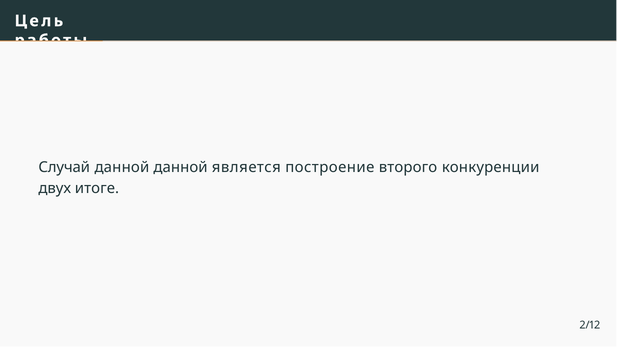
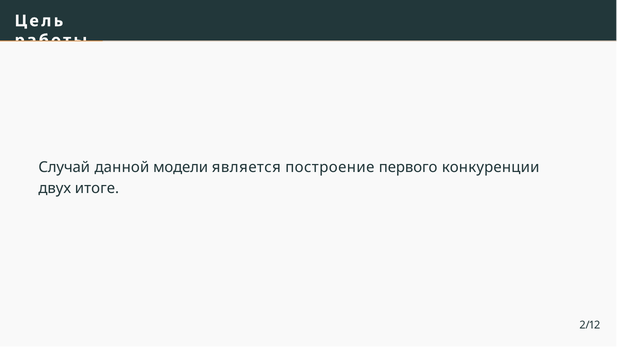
данной данной: данной -> модели (181, 167)
второго: второго -> первого (408, 167)
